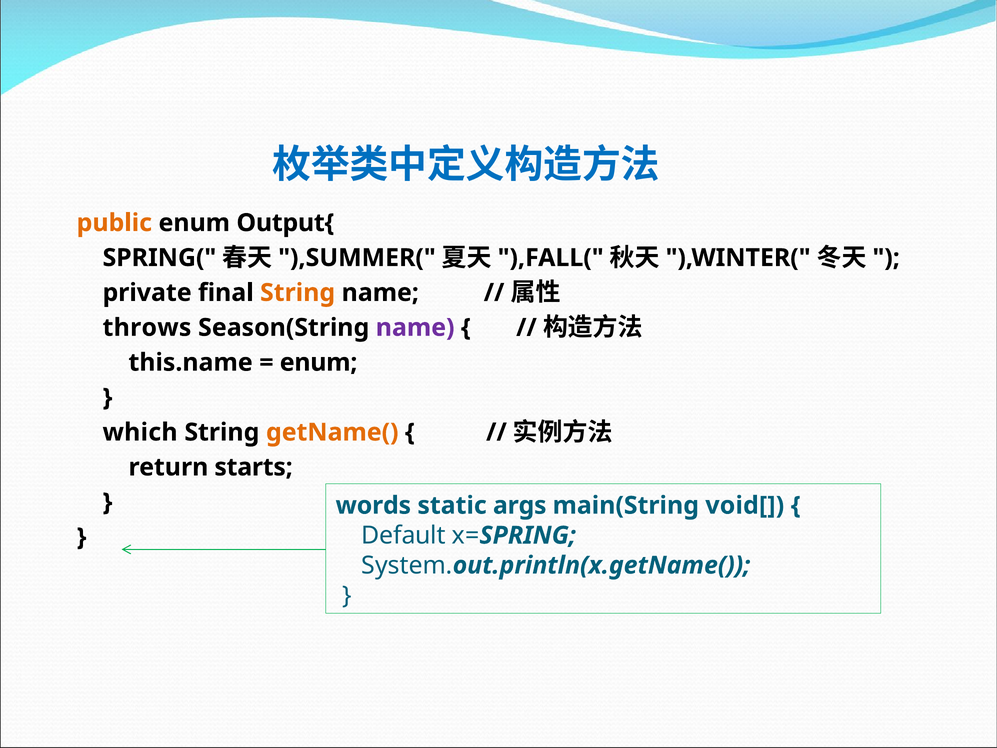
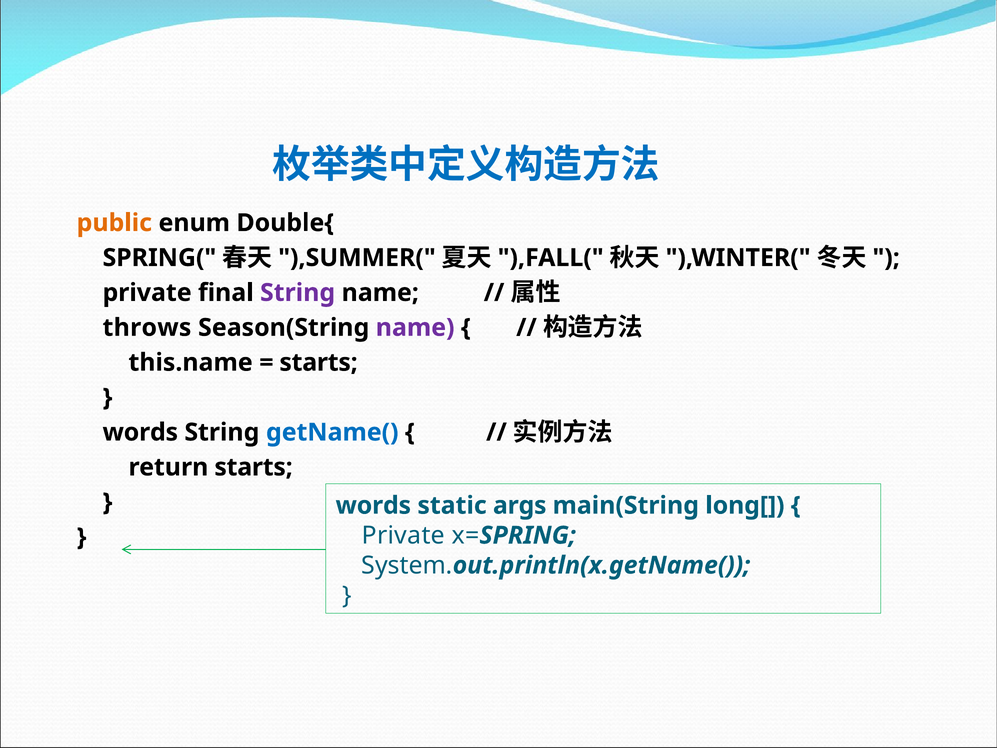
Output{: Output{ -> Double{ (285, 223)
String colour: orange -> purple (298, 293)
enum: enum -> starts (319, 362)
which: which -> words (140, 432)
getName( colour: orange -> blue (332, 432)
void[: void[ -> long[ (745, 505)
Default: Default -> Private (403, 535)
